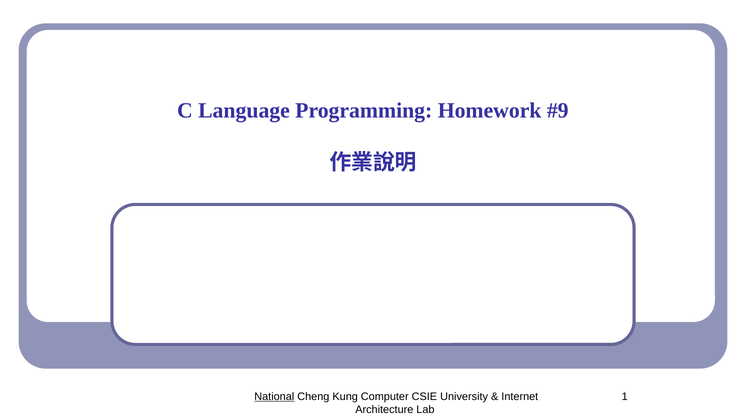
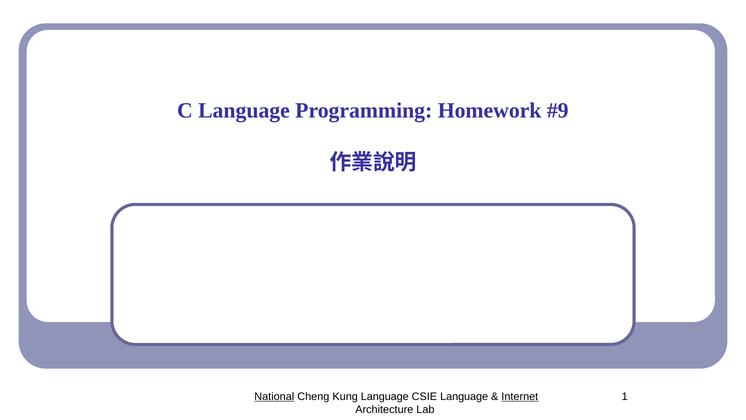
Kung Computer: Computer -> Language (385, 396)
CSIE University: University -> Language (464, 396)
Internet underline: none -> present (520, 396)
